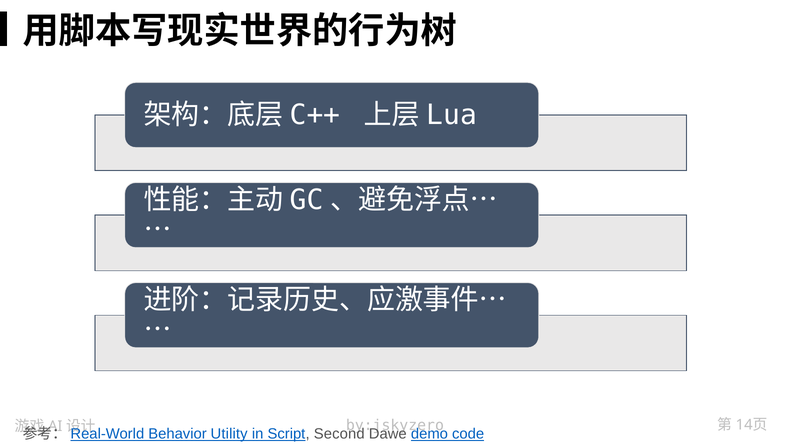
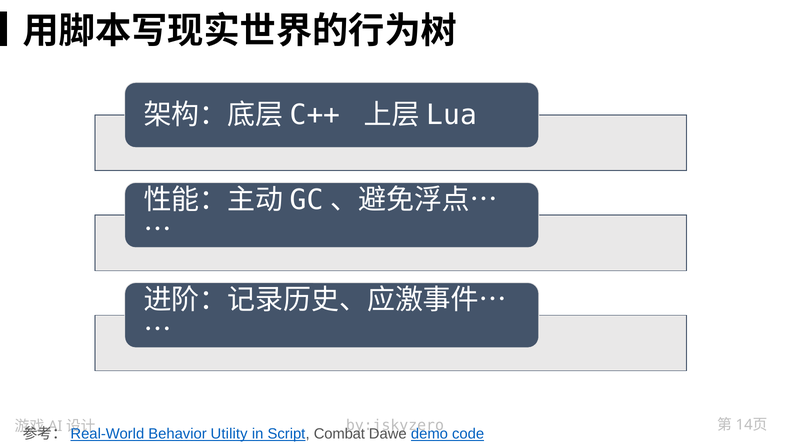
Second: Second -> Combat (339, 433)
